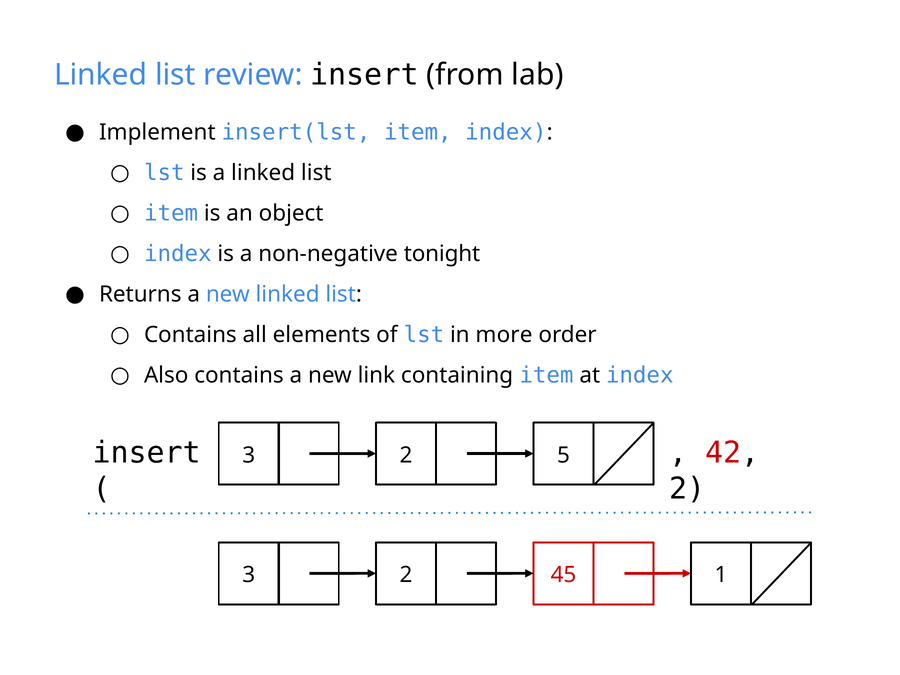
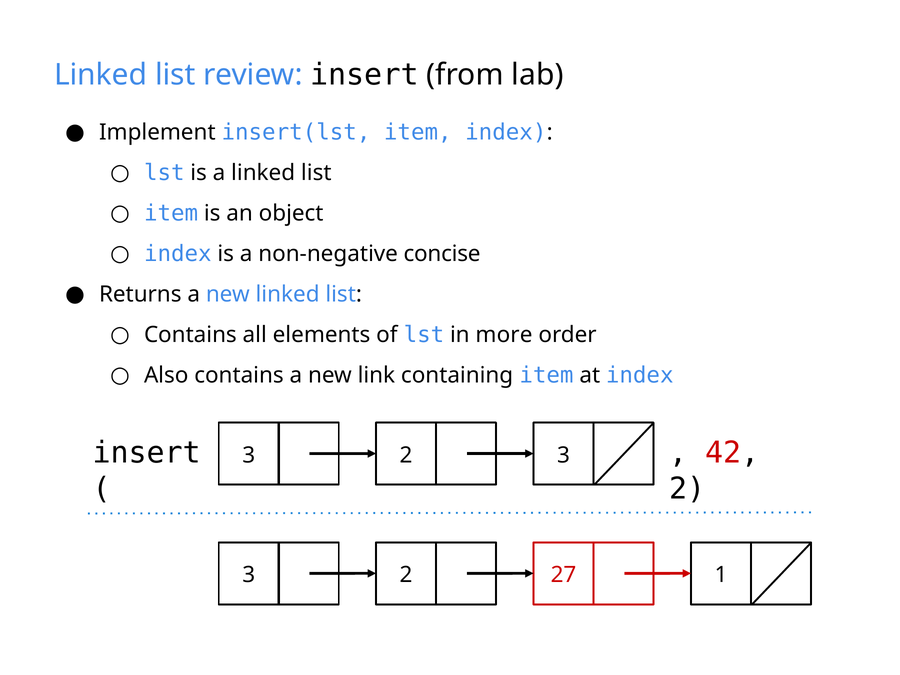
tonight: tonight -> concise (442, 254)
3 2 5: 5 -> 3 (564, 455)
45: 45 -> 27 (564, 575)
